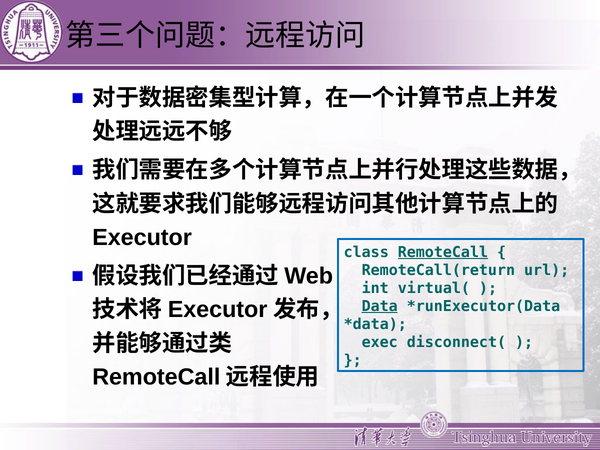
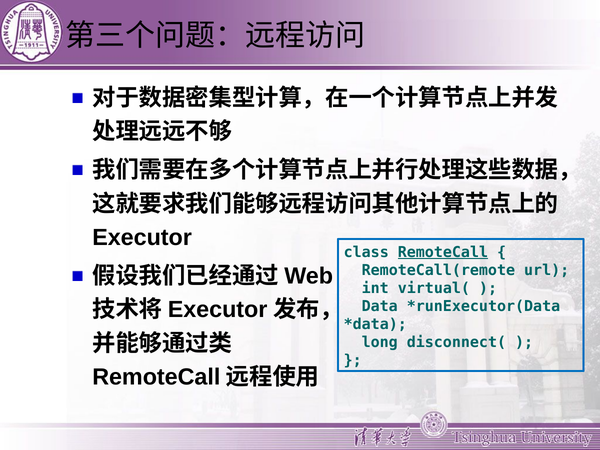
RemoteCall(return: RemoteCall(return -> RemoteCall(remote (438, 270)
Data underline: present -> none (380, 306)
exec: exec -> long (380, 342)
